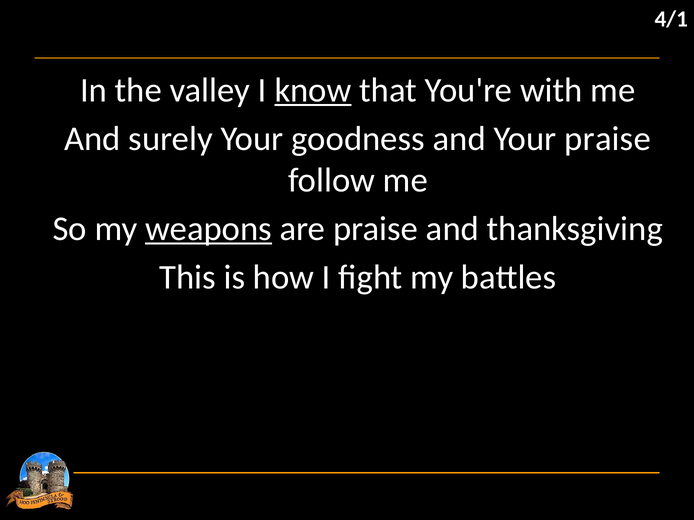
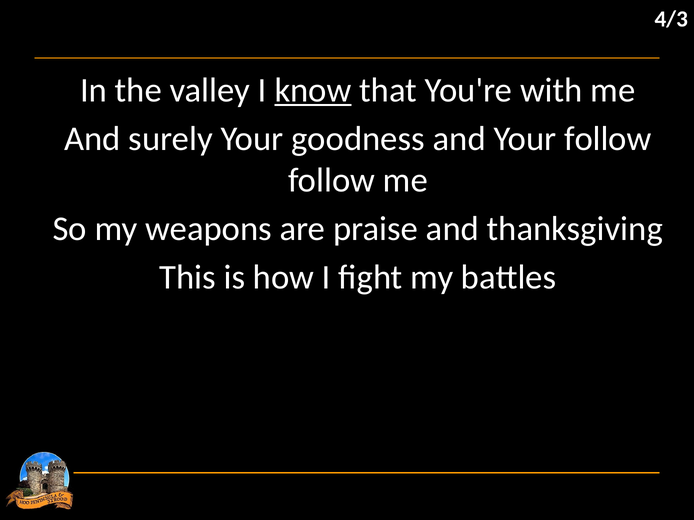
4/1: 4/1 -> 4/3 (671, 19)
Your praise: praise -> follow (608, 139)
weapons underline: present -> none (209, 229)
